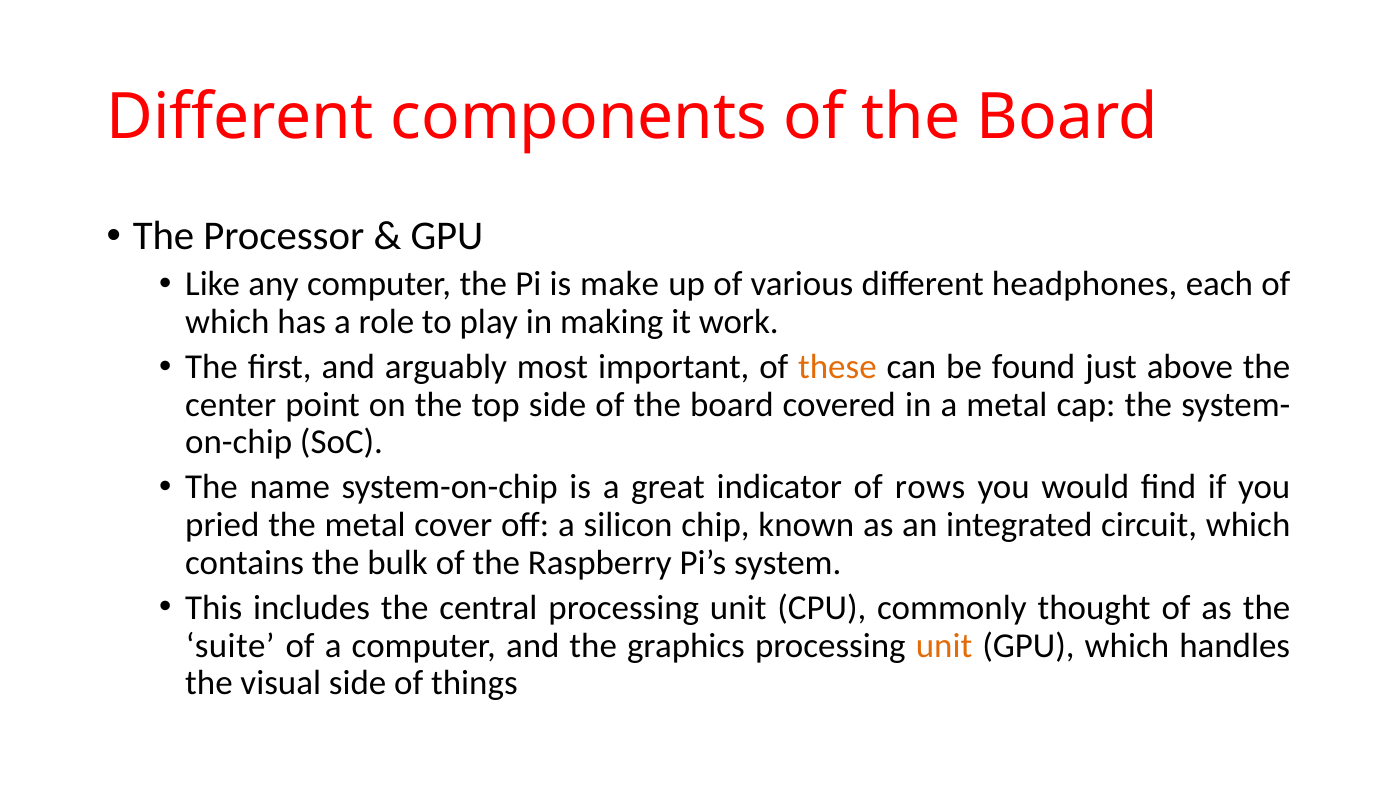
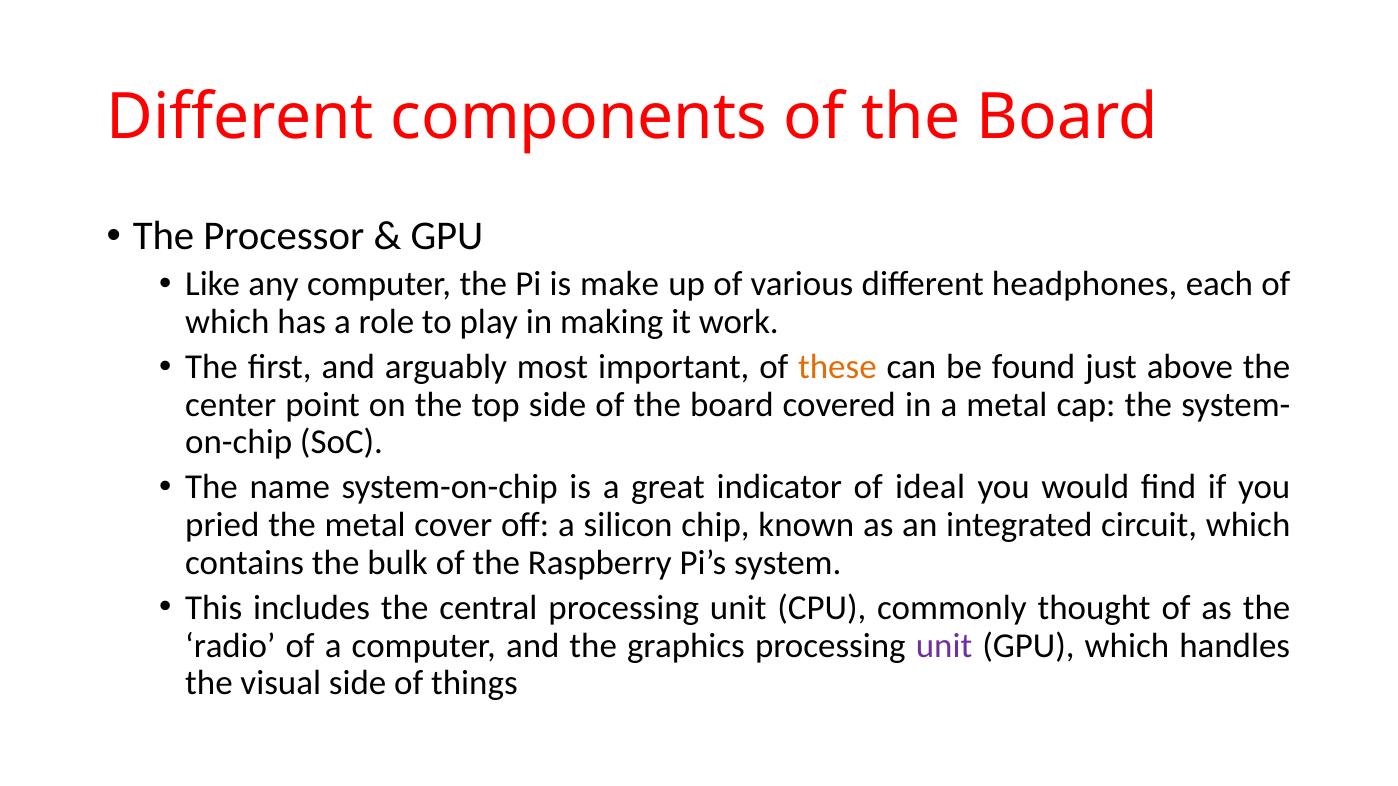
rows: rows -> ideal (930, 488)
suite: suite -> radio (230, 646)
unit colour: orange -> purple (944, 646)
